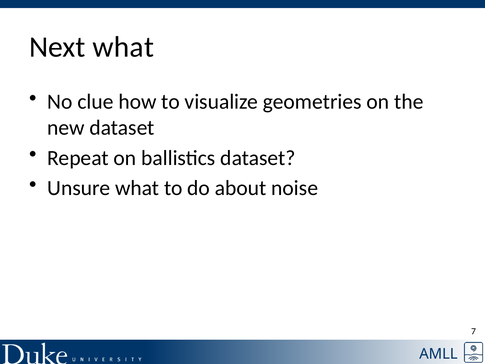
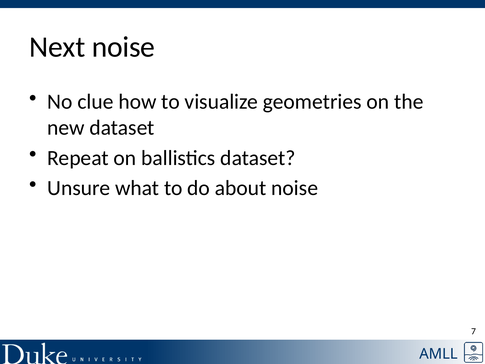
Next what: what -> noise (124, 47)
